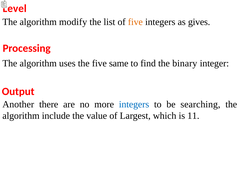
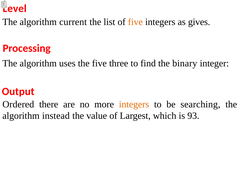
modify: modify -> current (73, 22)
same: same -> three (119, 63)
Another: Another -> Ordered (18, 104)
integers colour: blue -> orange (134, 104)
include: include -> instead (56, 115)
11: 11 -> 93 (193, 115)
